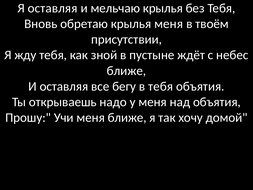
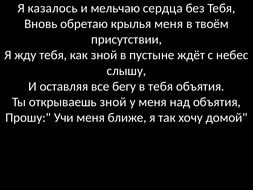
Я оставляя: оставляя -> казалось (53, 8)
мельчаю крылья: крылья -> сердца (163, 8)
ближе: ближе -> слышу (126, 71)
открываешь надо: надо -> зной (113, 102)
